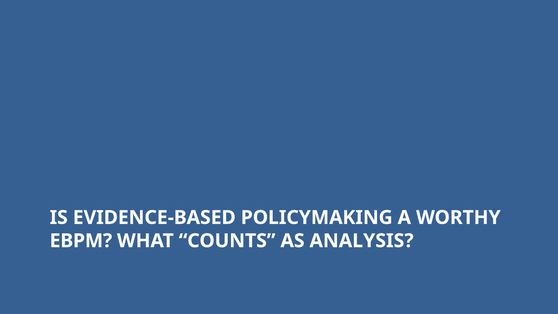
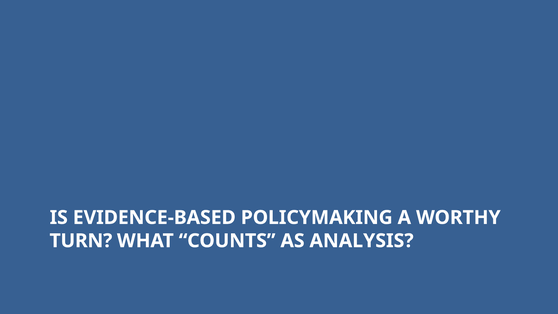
EBPM: EBPM -> TURN (81, 241)
